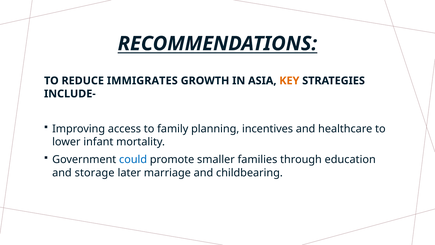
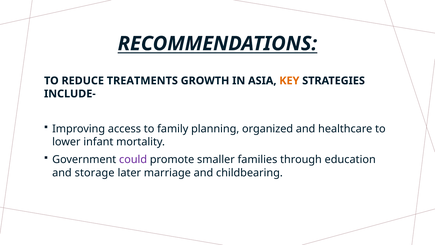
IMMIGRATES: IMMIGRATES -> TREATMENTS (142, 81)
incentives: incentives -> organized (268, 129)
could colour: blue -> purple (133, 159)
